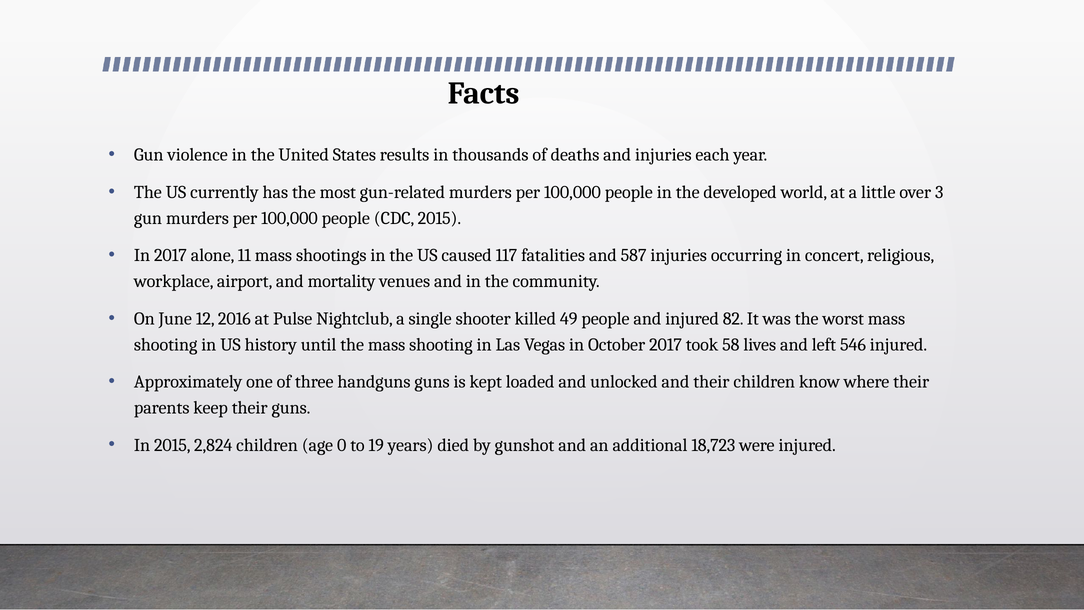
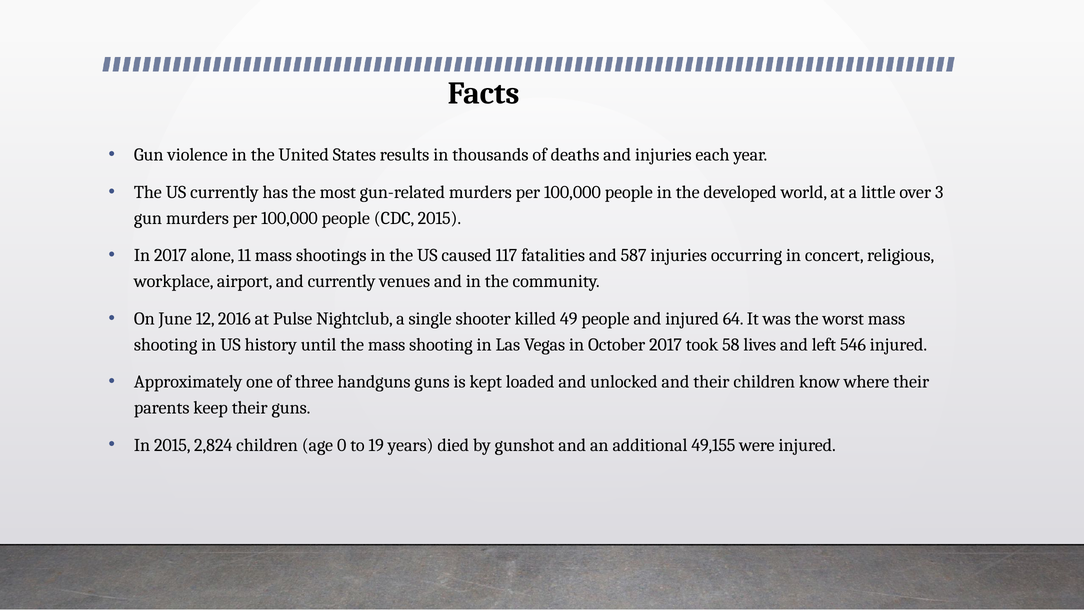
and mortality: mortality -> currently (342, 281)
82: 82 -> 64 (733, 318)
18,723: 18,723 -> 49,155 (713, 445)
